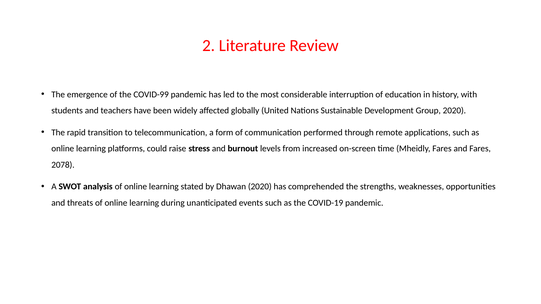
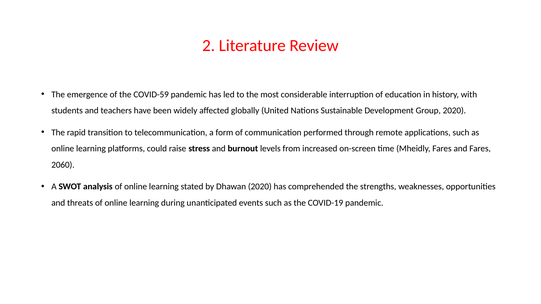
COVID-99: COVID-99 -> COVID-59 (151, 94)
2078: 2078 -> 2060 (63, 165)
